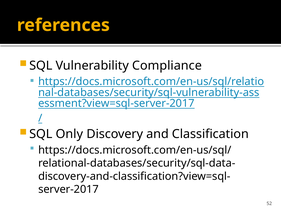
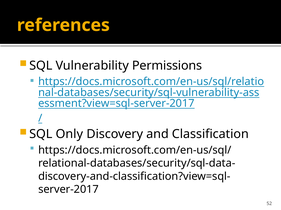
Compliance: Compliance -> Permissions (167, 66)
